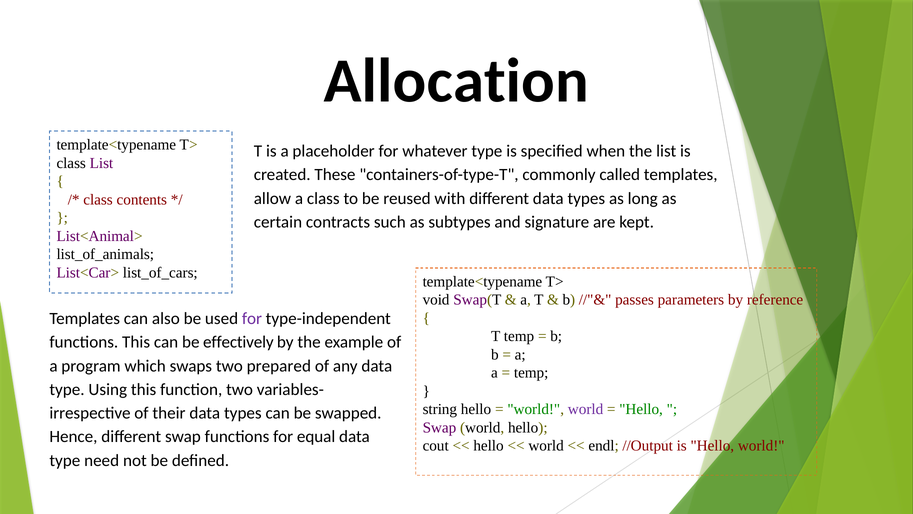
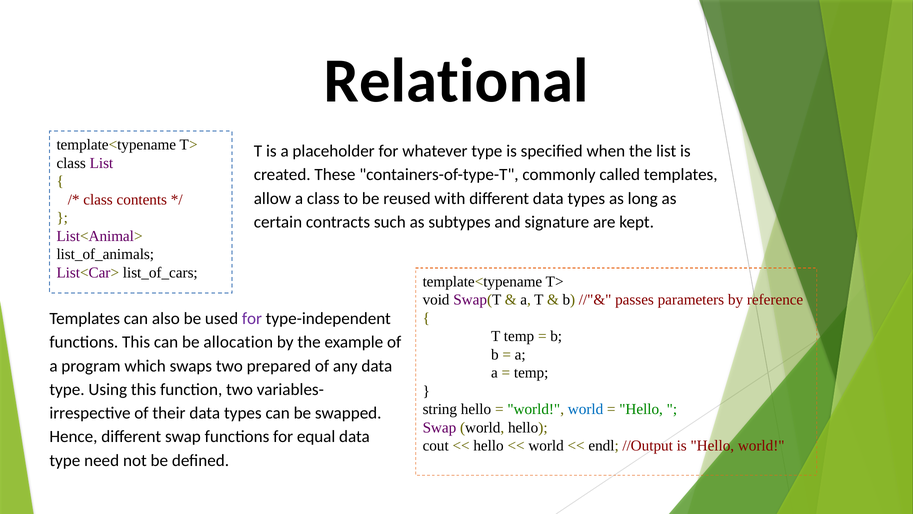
Allocation: Allocation -> Relational (456, 81)
effectively: effectively -> allocation (238, 342)
world colour: purple -> blue (586, 409)
